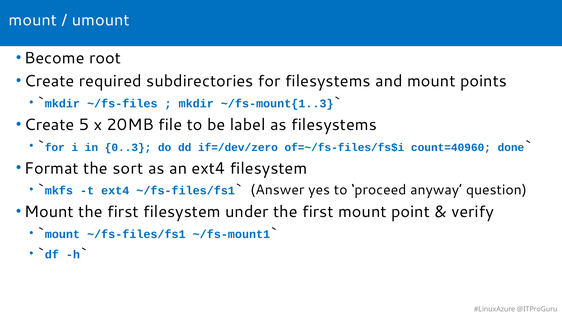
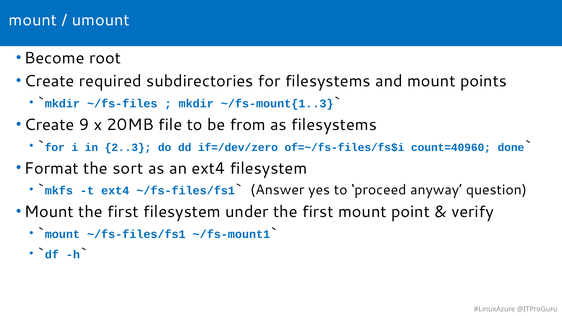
5: 5 -> 9 (84, 125)
label: label -> from (248, 125)
0..3: 0..3 -> 2..3 (128, 147)
